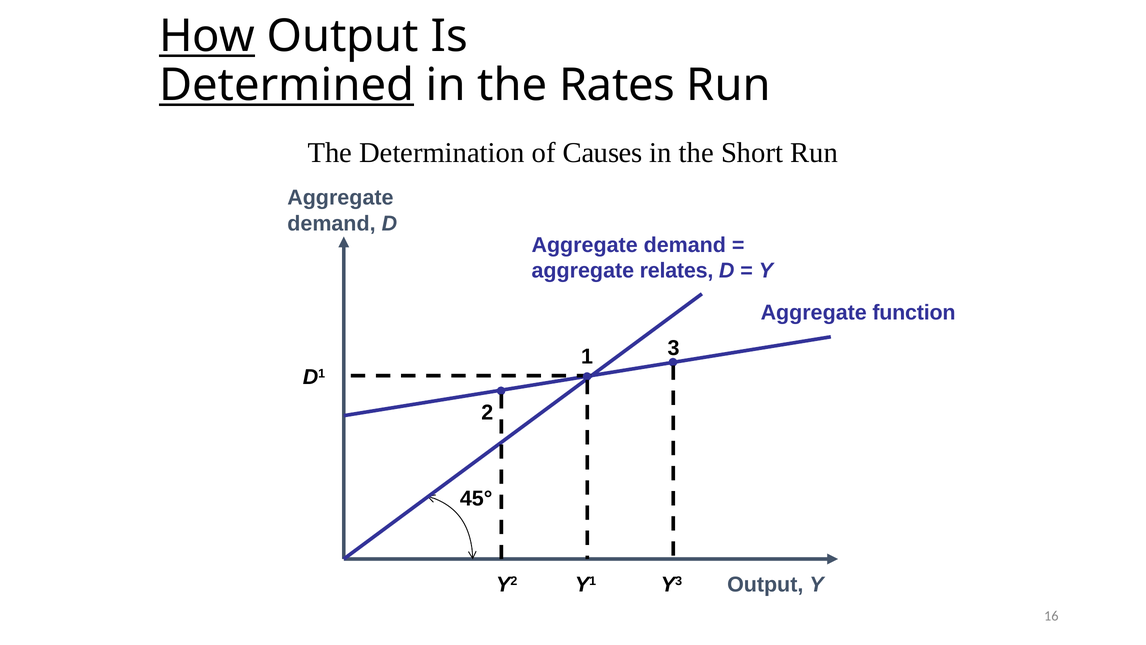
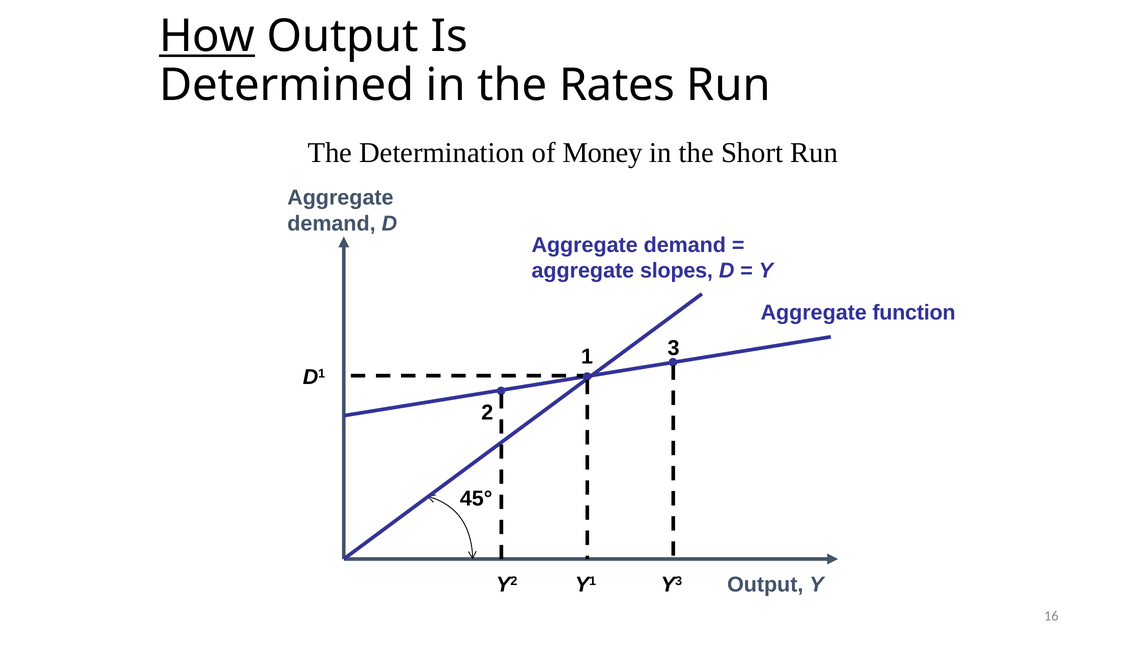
Determined underline: present -> none (287, 85)
Causes: Causes -> Money (603, 152)
relates: relates -> slopes (676, 271)
